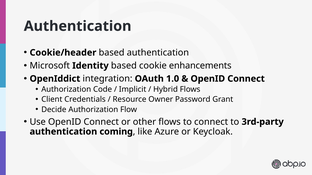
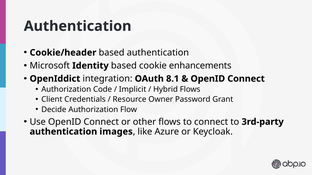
1.0: 1.0 -> 8.1 (173, 79)
coming: coming -> images (116, 132)
